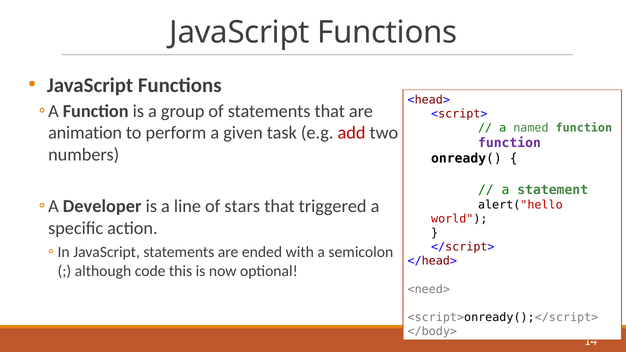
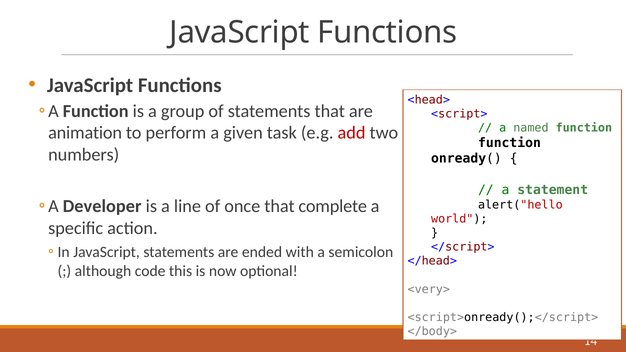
function colour: purple -> black (509, 143)
stars: stars -> once (242, 206)
triggered: triggered -> complete (333, 206)
<need>: <need> -> <very> (429, 289)
